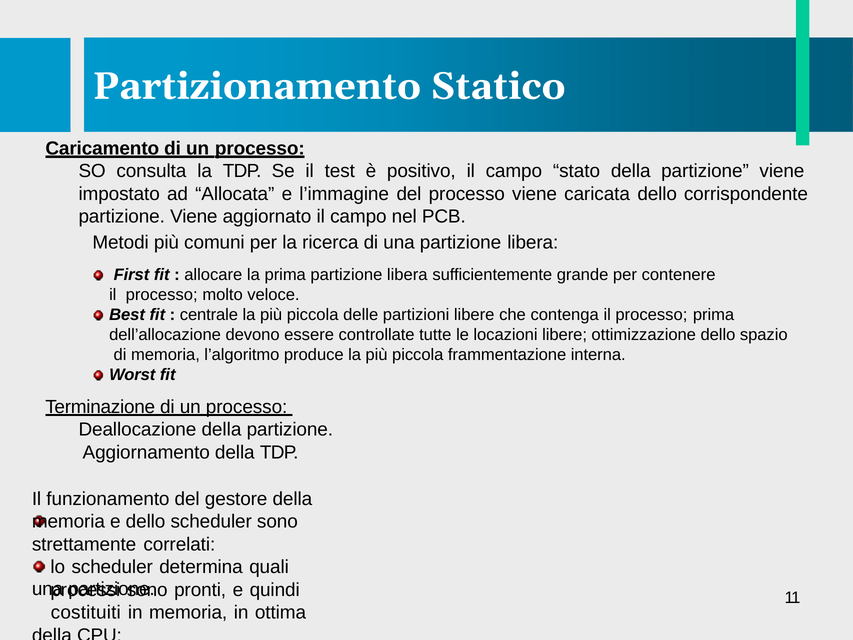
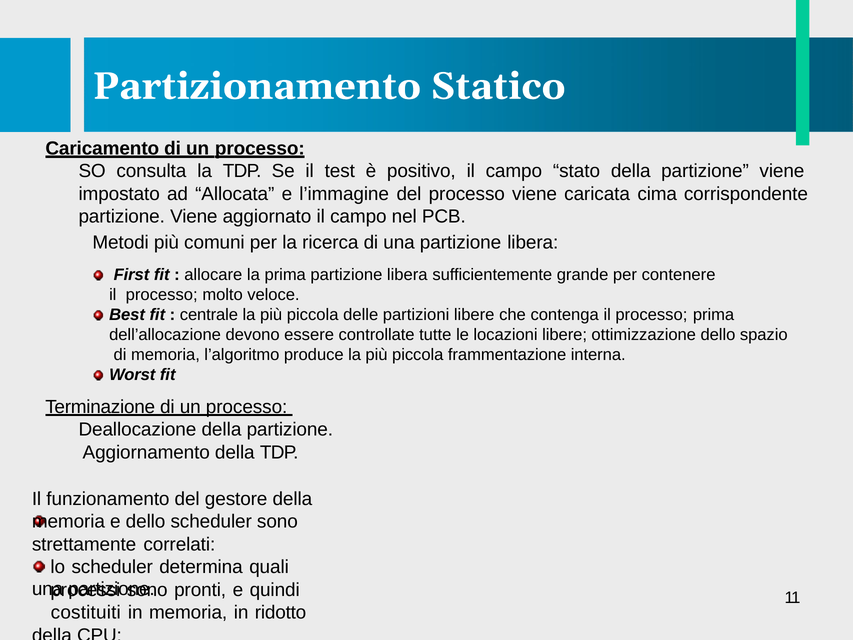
caricata dello: dello -> cima (657, 194)
ottima: ottima -> ridotto (281, 612)
